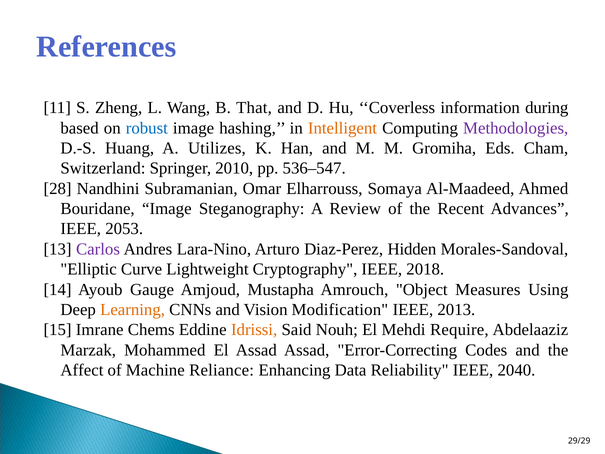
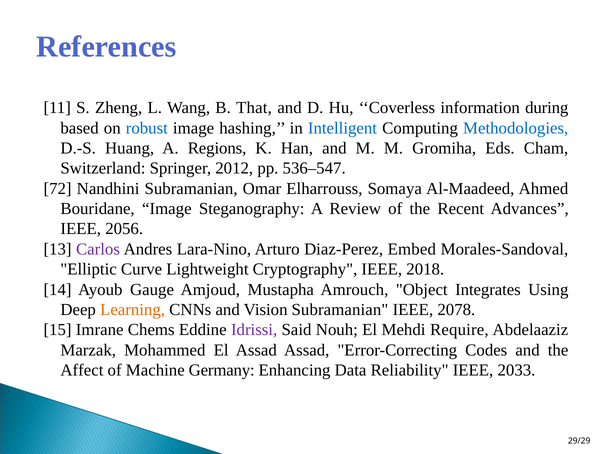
Intelligent colour: orange -> blue (342, 128)
Methodologies colour: purple -> blue (516, 128)
Utilizes: Utilizes -> Regions (217, 148)
2010: 2010 -> 2012 (234, 168)
28: 28 -> 72 (58, 188)
2053: 2053 -> 2056 (124, 229)
Hidden: Hidden -> Embed (412, 249)
Measures: Measures -> Integrates (488, 289)
Vision Modification: Modification -> Subramanian (340, 310)
2013: 2013 -> 2078 (456, 310)
Idrissi colour: orange -> purple (254, 330)
Reliance: Reliance -> Germany (222, 370)
2040: 2040 -> 2033 (516, 370)
